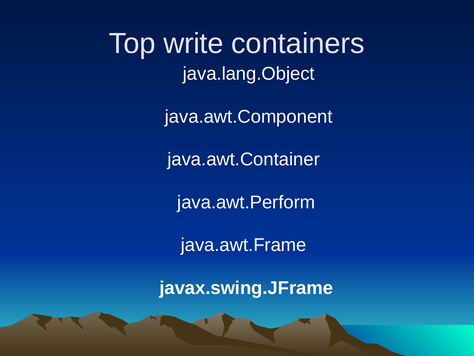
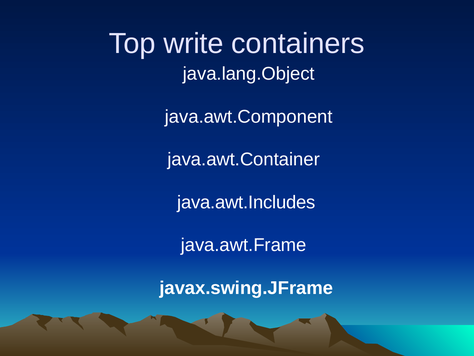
java.awt.Perform: java.awt.Perform -> java.awt.Includes (246, 202)
